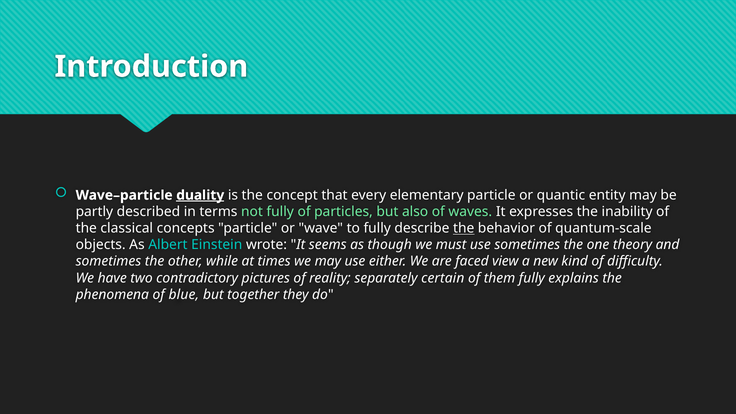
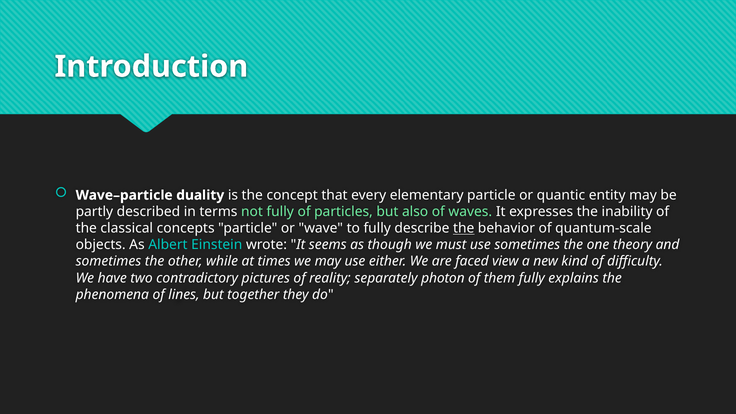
duality underline: present -> none (200, 195)
certain: certain -> photon (443, 278)
blue: blue -> lines (184, 295)
